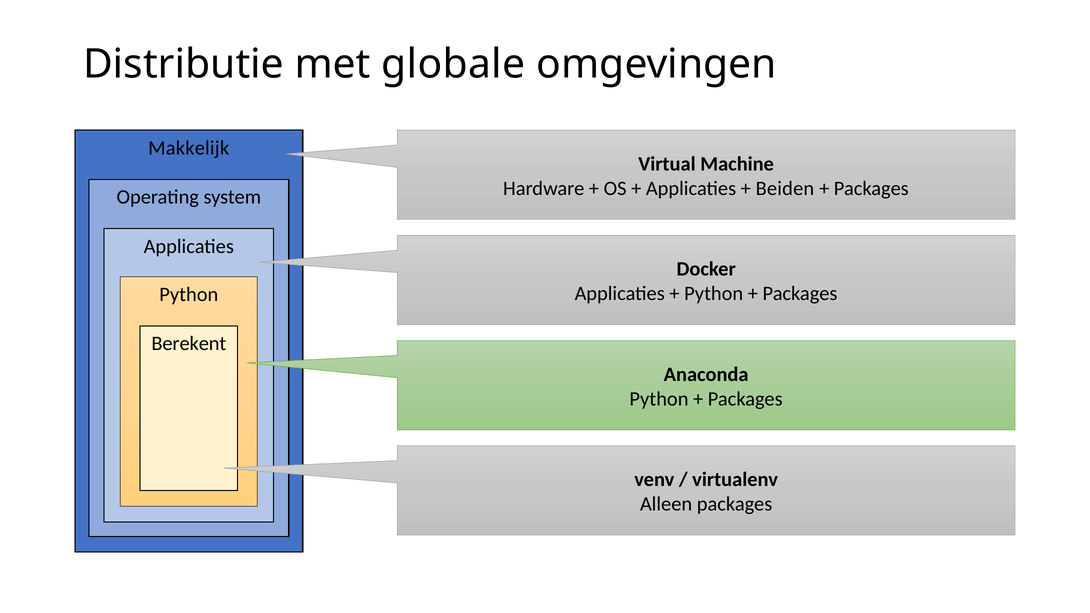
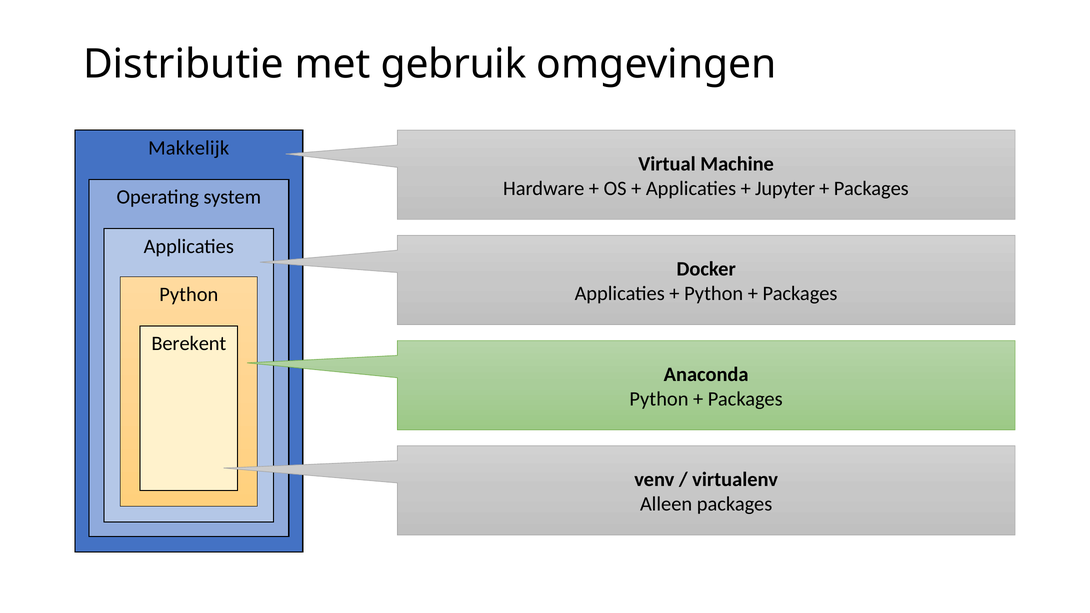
globale: globale -> gebruik (454, 64)
Beiden: Beiden -> Jupyter (785, 189)
